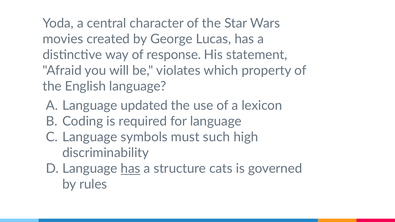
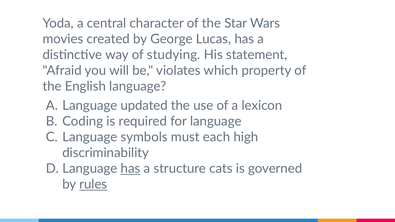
response: response -> studying (174, 55)
such: such -> each (217, 137)
rules underline: none -> present (93, 185)
